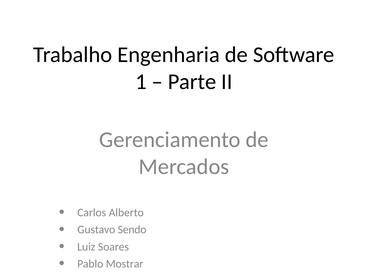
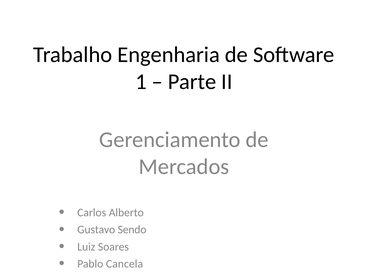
Mostrar: Mostrar -> Cancela (125, 264)
